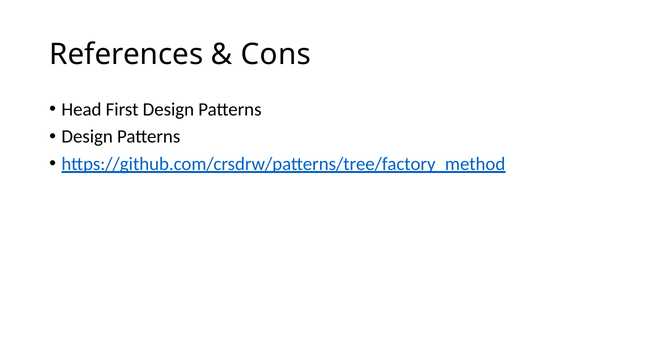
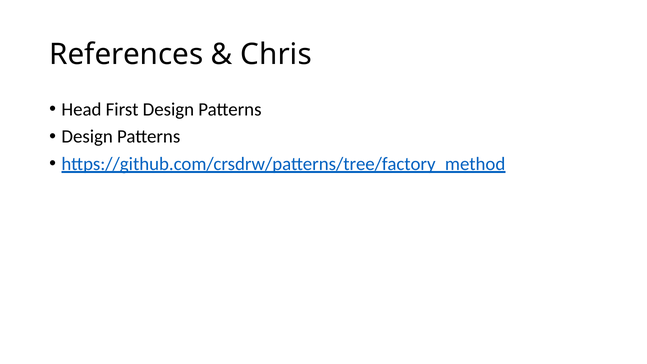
Cons: Cons -> Chris (276, 54)
